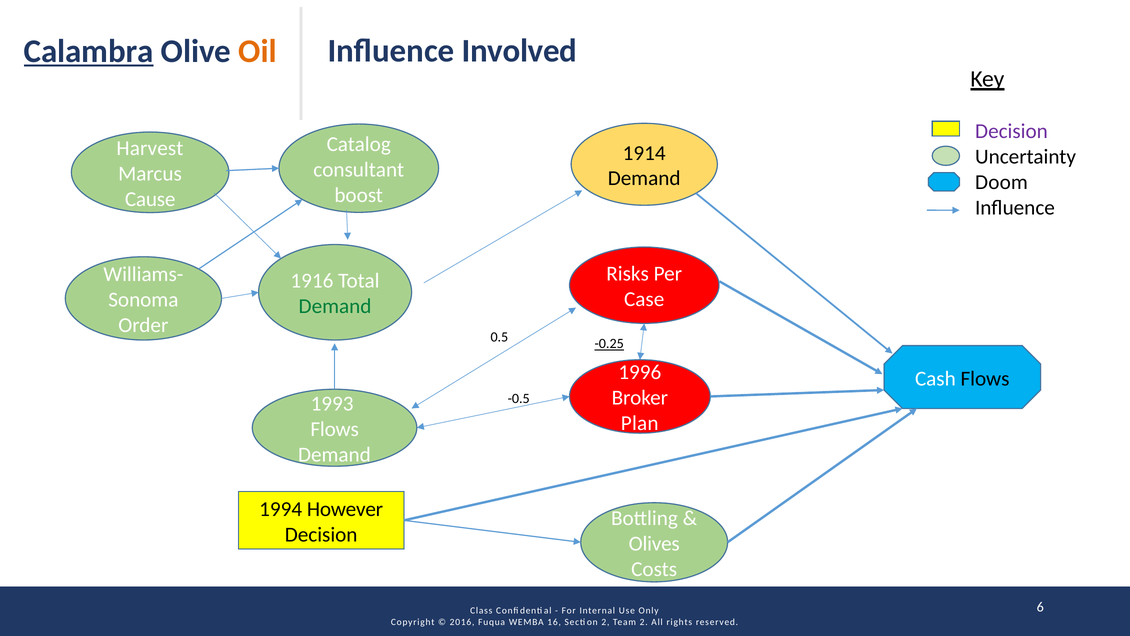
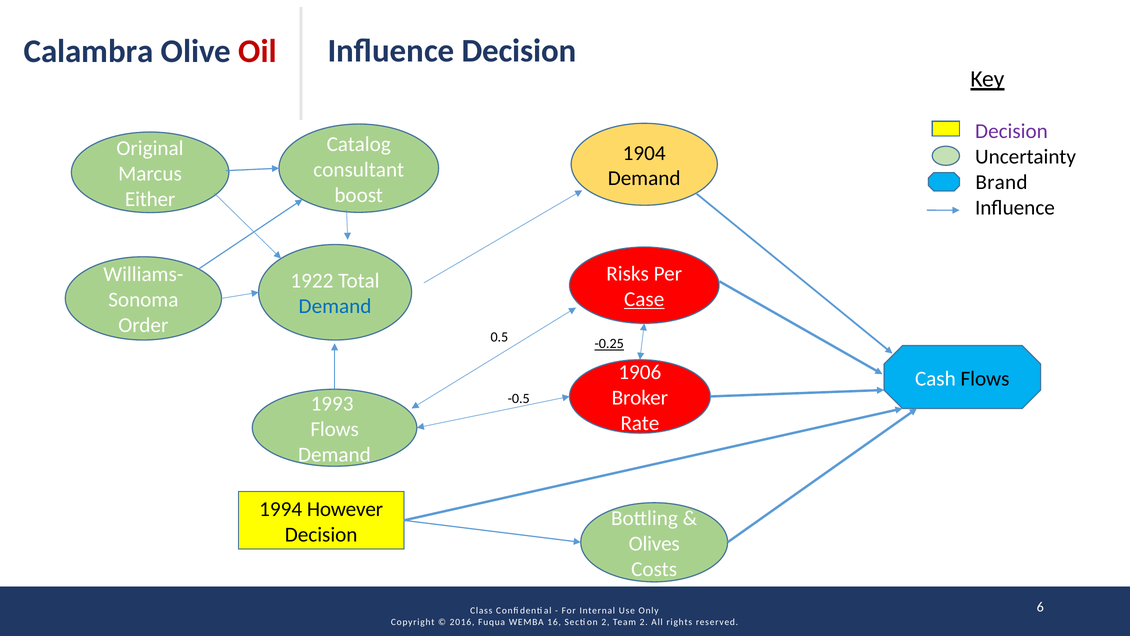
Calambra underline: present -> none (89, 51)
Oil colour: orange -> red (258, 51)
Influence Involved: Involved -> Decision (519, 51)
Harvest: Harvest -> Original (150, 148)
1914: 1914 -> 1904 (644, 153)
Doom: Doom -> Brand (1001, 182)
Cause: Cause -> Either (150, 199)
1916: 1916 -> 1922 (312, 281)
Case underline: none -> present (644, 299)
Demand colour: green -> blue (335, 306)
1996: 1996 -> 1906 (640, 372)
Plan: Plan -> Rate (640, 423)
